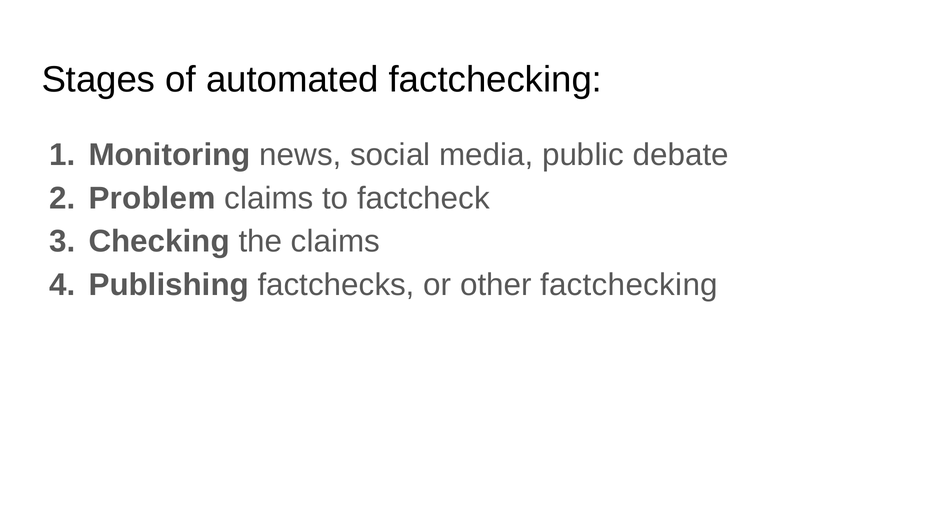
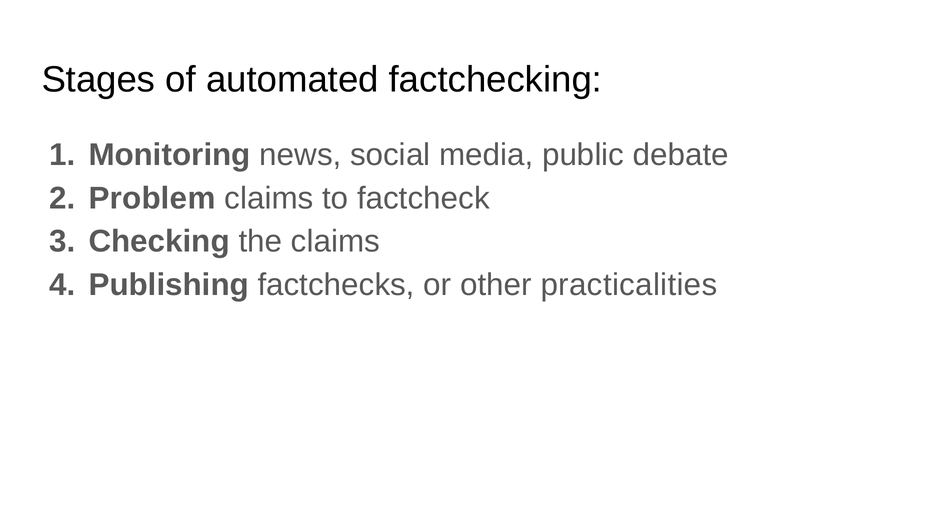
other factchecking: factchecking -> practicalities (629, 285)
